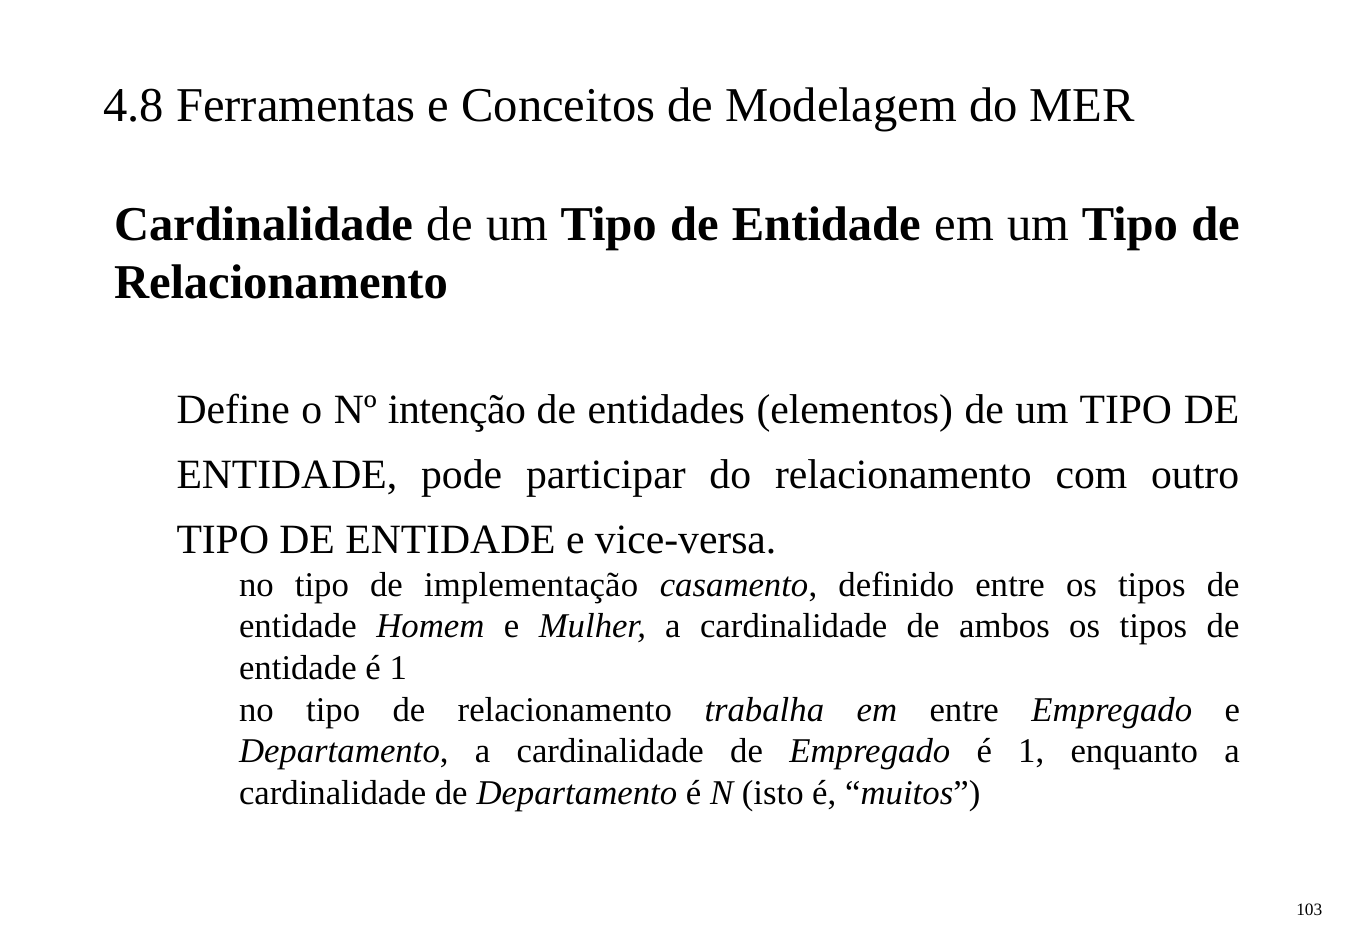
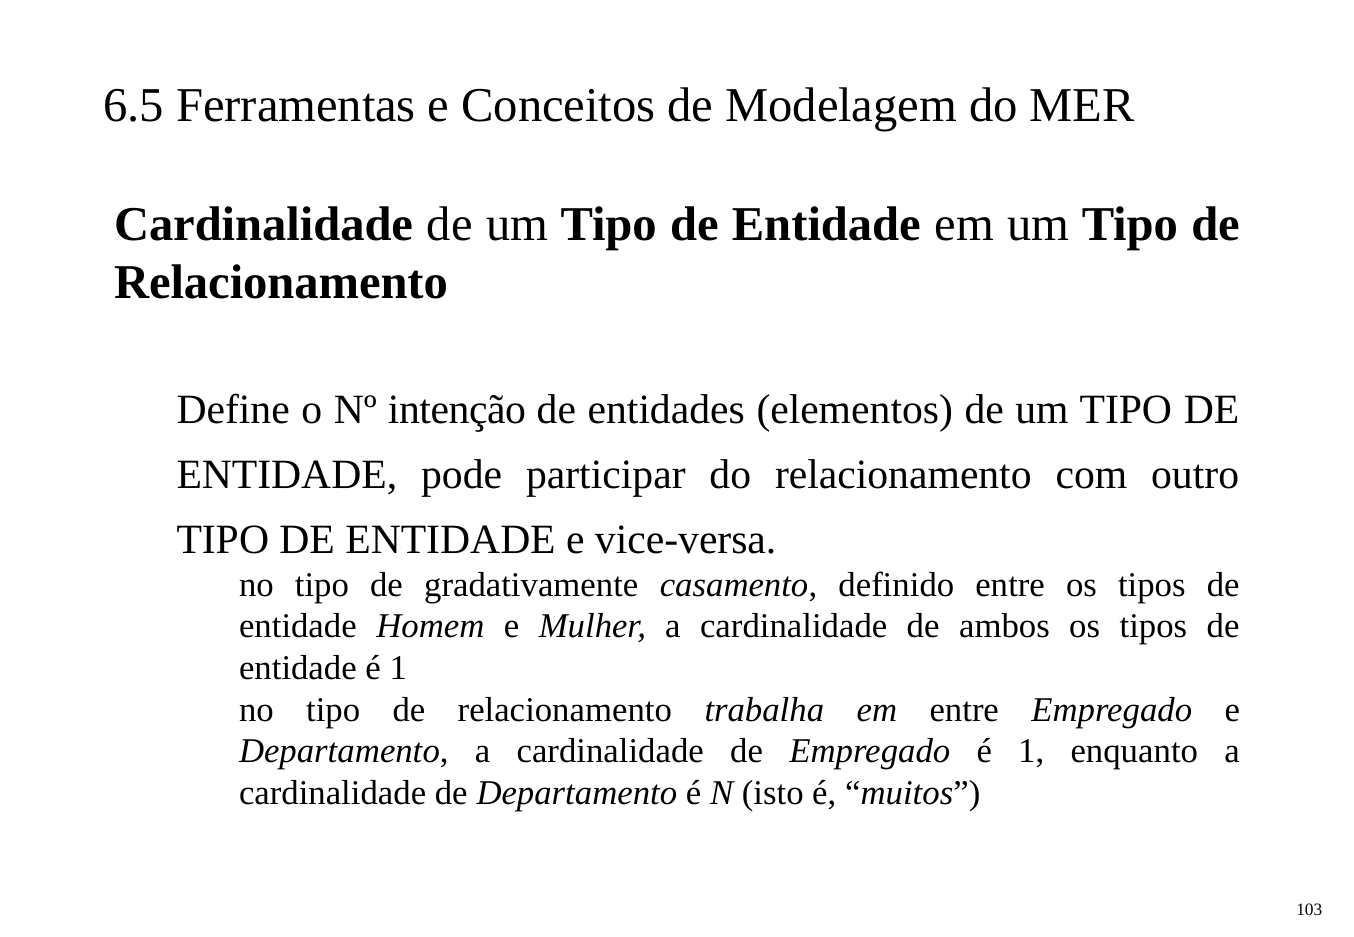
4.8: 4.8 -> 6.5 (134, 106)
implementação: implementação -> gradativamente (531, 585)
